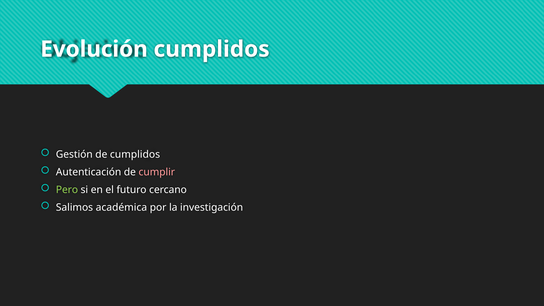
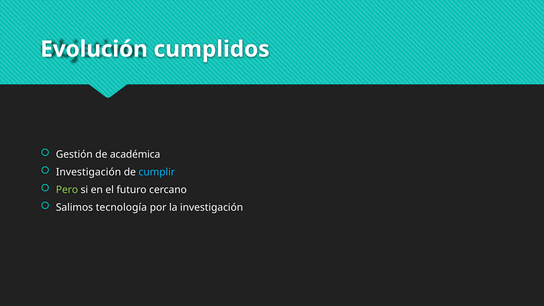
de cumplidos: cumplidos -> académica (135, 154)
Autenticación: Autenticación -> Investigación (89, 172)
cumplir colour: pink -> light blue (157, 172)
académica: académica -> tecnología (121, 208)
